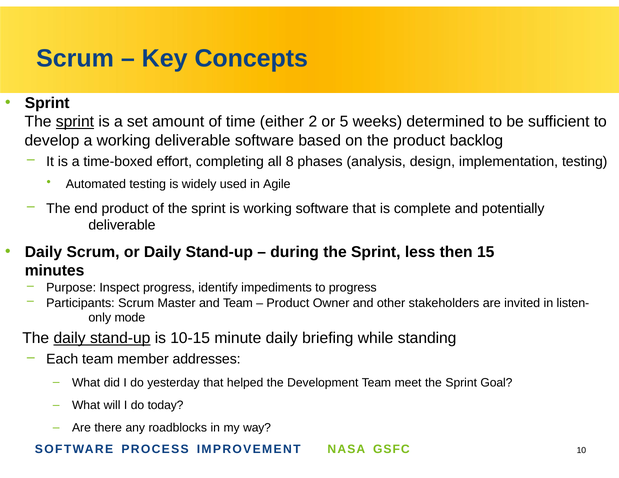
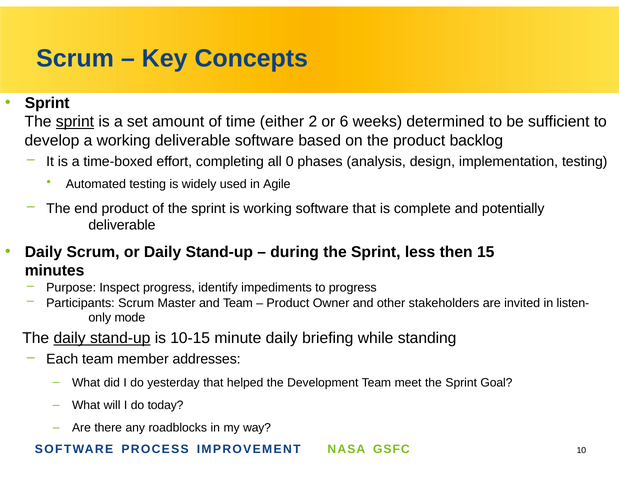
5: 5 -> 6 (344, 122)
8: 8 -> 0 (290, 162)
